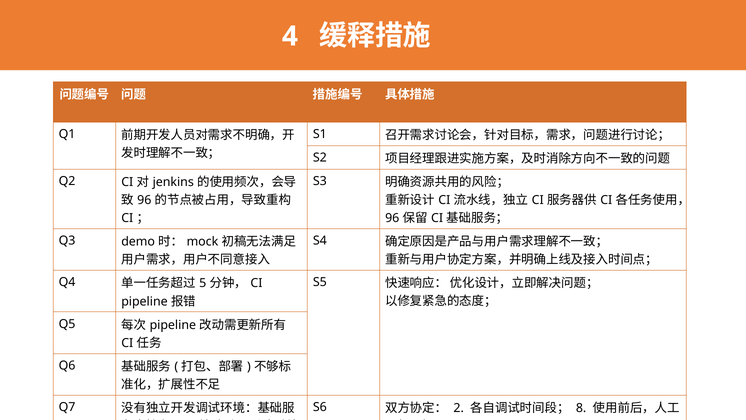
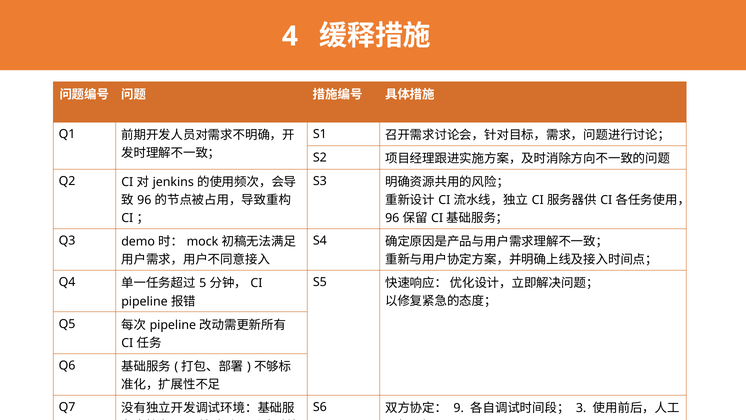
2: 2 -> 9 (459, 408)
8: 8 -> 3 (581, 408)
